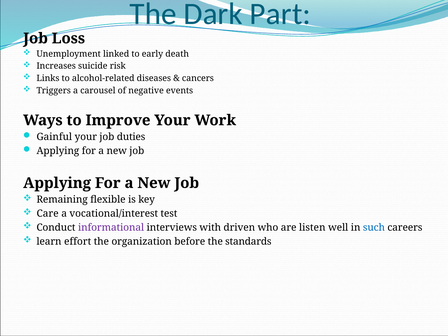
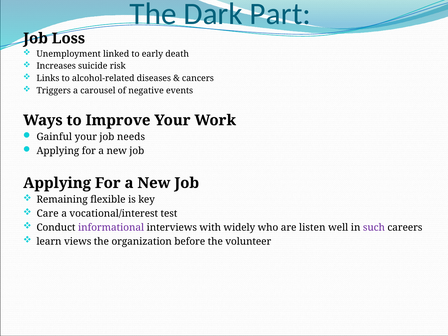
duties: duties -> needs (131, 137)
driven: driven -> widely (239, 227)
such colour: blue -> purple (374, 227)
effort: effort -> views (78, 241)
standards: standards -> volunteer (248, 241)
